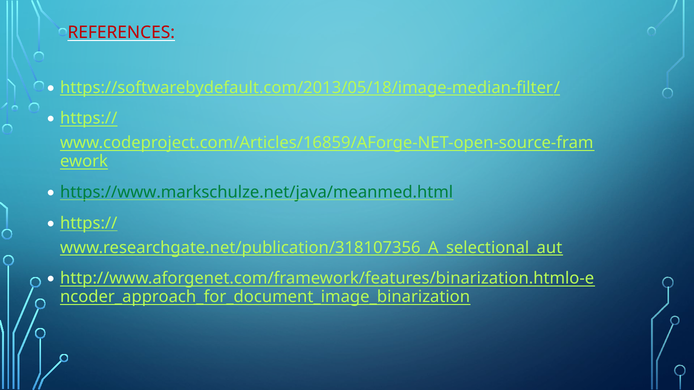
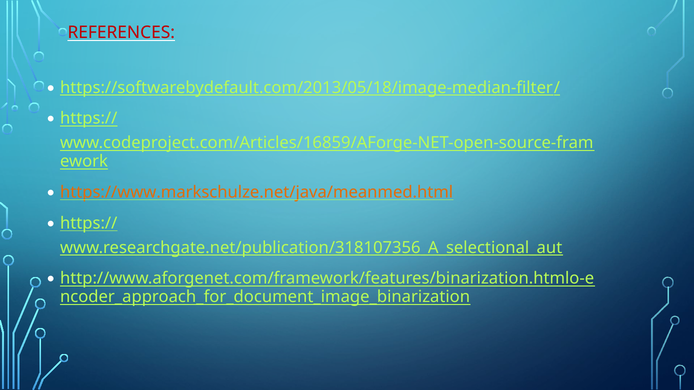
https://www.markschulze.net/java/meanmed.html colour: green -> orange (257, 192)
